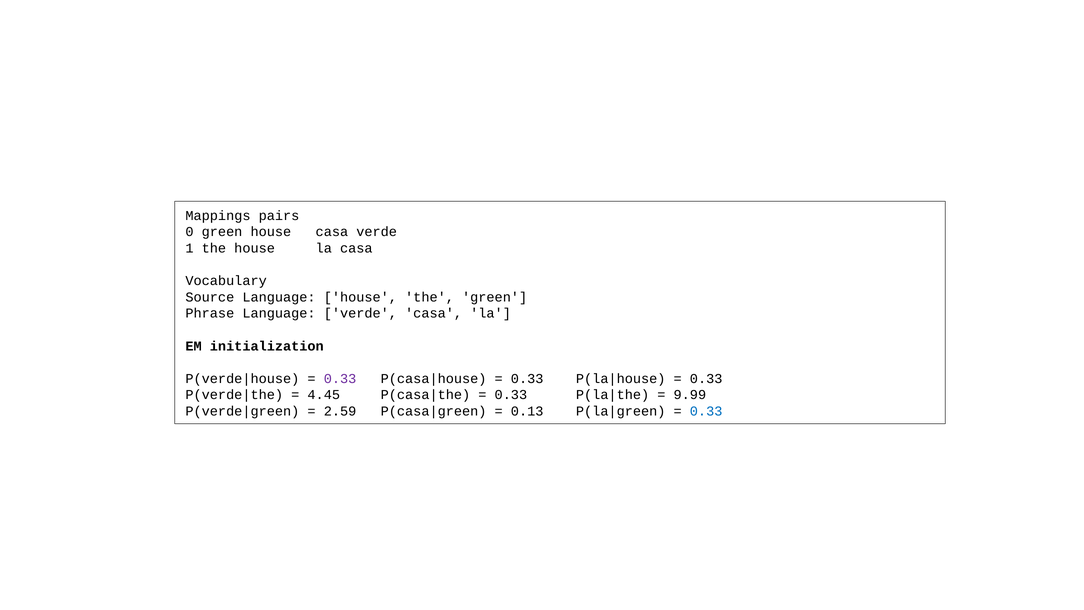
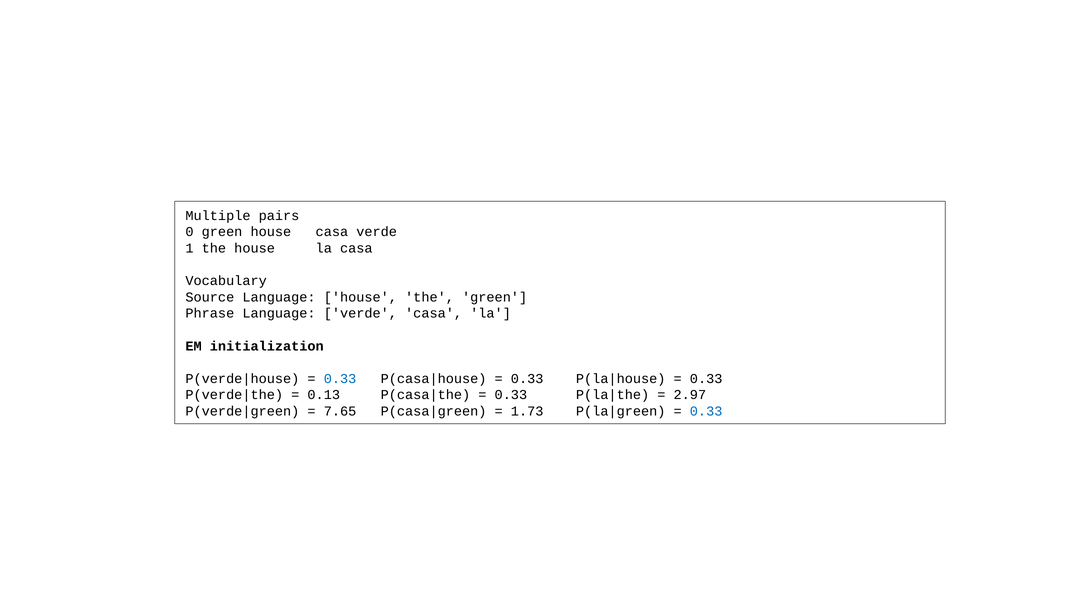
Mappings: Mappings -> Multiple (218, 215)
0.33 colour: purple -> blue (340, 379)
4.45: 4.45 -> 0.13 (324, 395)
9.99: 9.99 -> 2.97 (690, 395)
2.59: 2.59 -> 7.65 (340, 411)
0.13: 0.13 -> 1.73 (527, 411)
